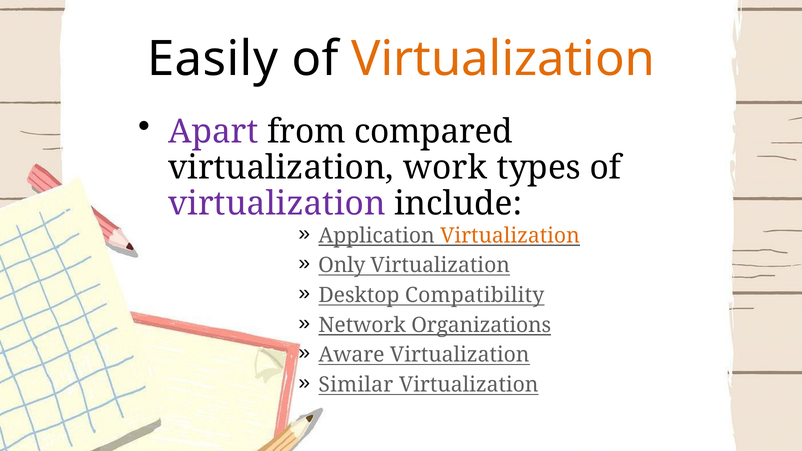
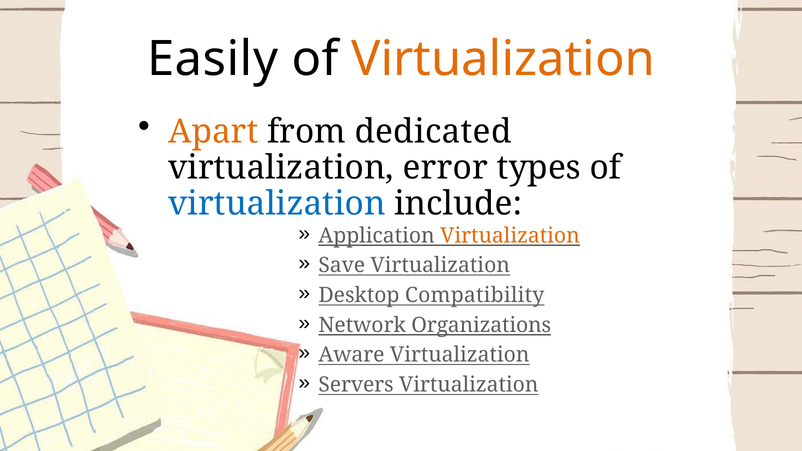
Apart colour: purple -> orange (213, 132)
compared: compared -> dedicated (433, 132)
work: work -> error (445, 168)
virtualization colour: purple -> blue (277, 204)
Only: Only -> Save (342, 266)
Similar: Similar -> Servers (356, 385)
